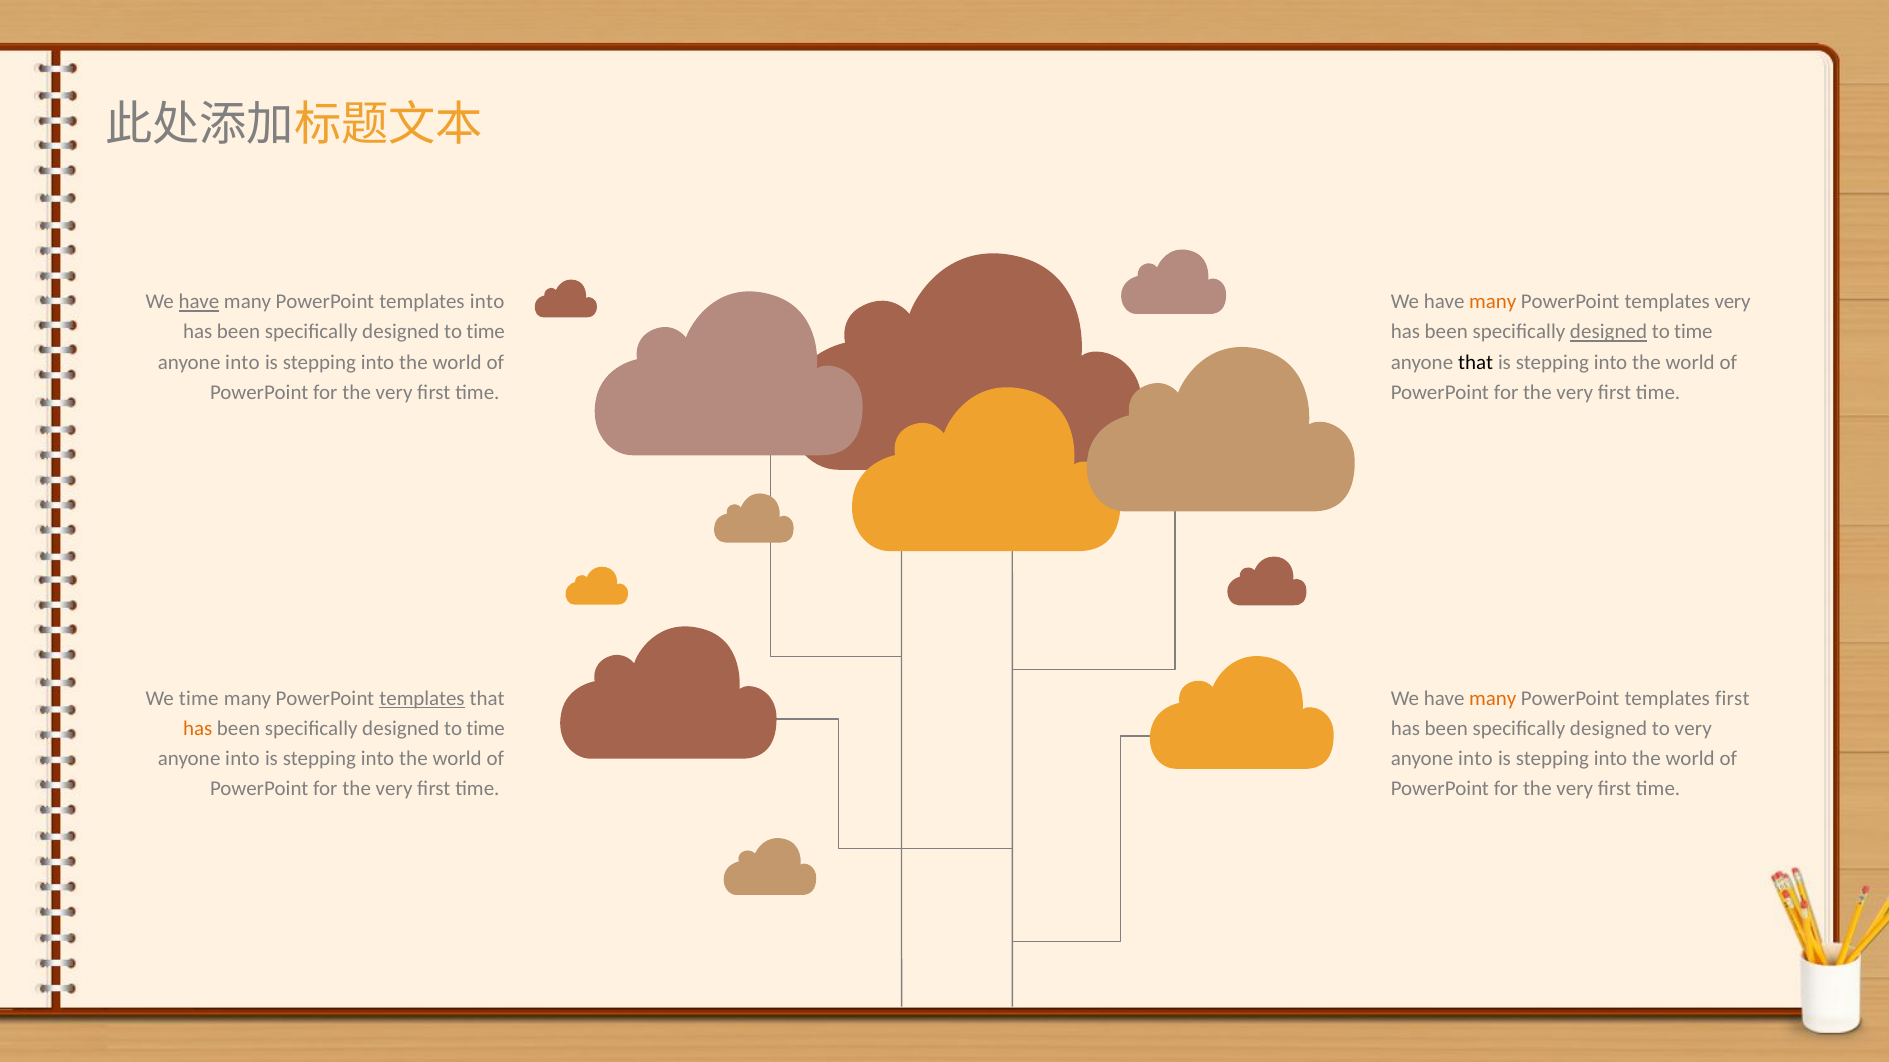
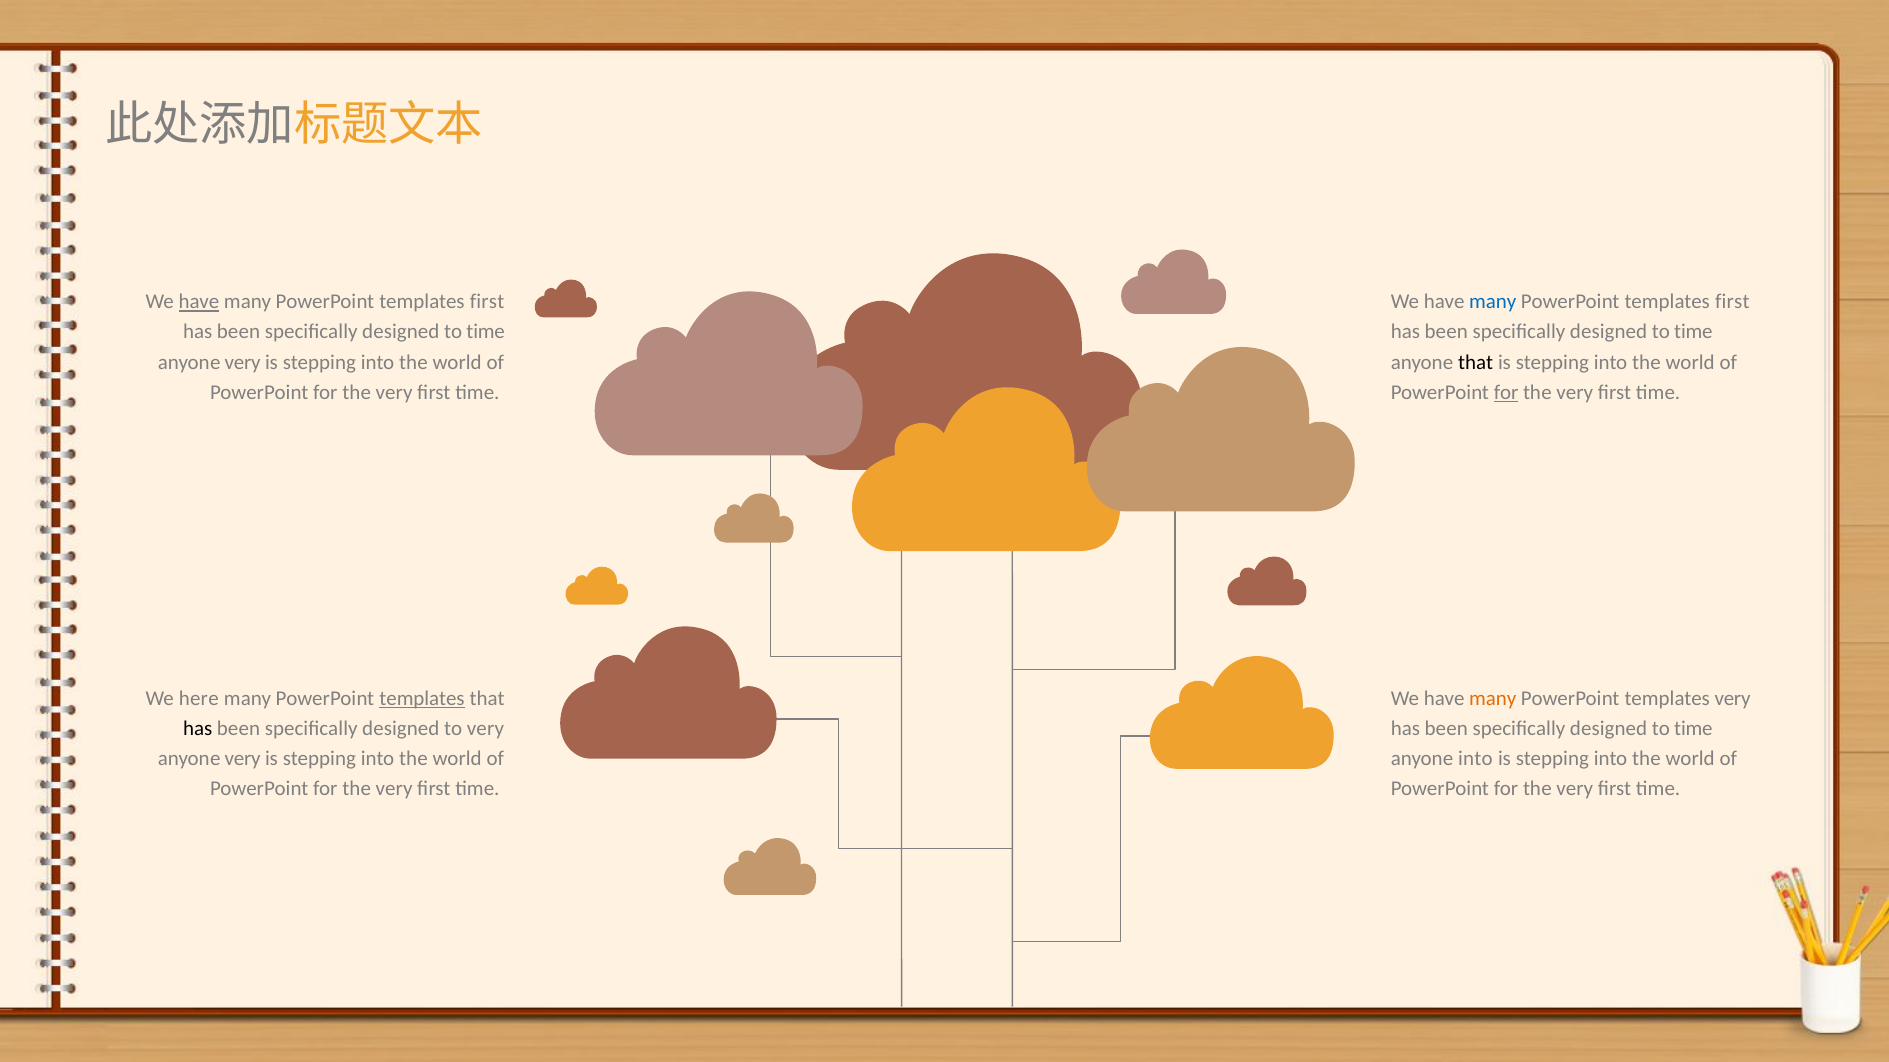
into: into -> first (487, 302)
many colour: orange -> blue (1493, 302)
very: very -> first (1732, 302)
designed underline: present -> none (1609, 332)
into: into -> very (243, 362)
for underline: none -> present (1506, 392)
We time: time -> here (199, 699)
templates first: first -> very (1733, 699)
has colour: orange -> black (198, 729)
time: time -> very (485, 729)
very: very -> time (1693, 729)
into: into -> very (243, 759)
